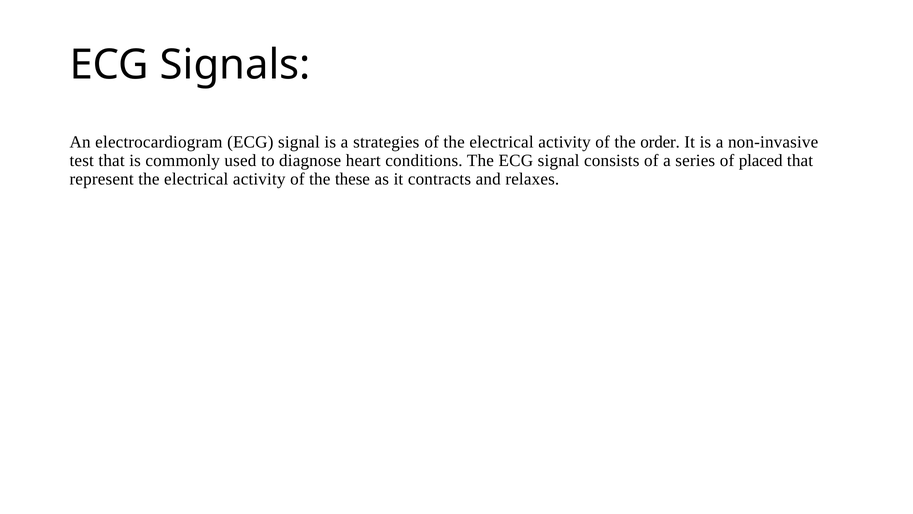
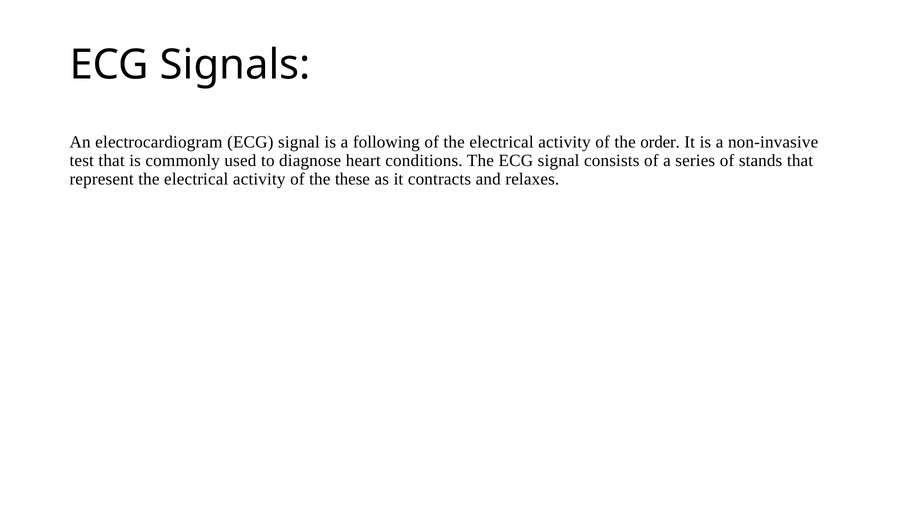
strategies: strategies -> following (386, 142)
placed: placed -> stands (761, 160)
